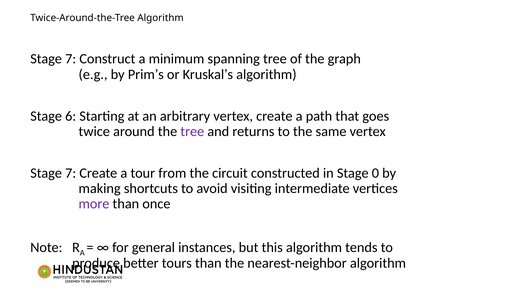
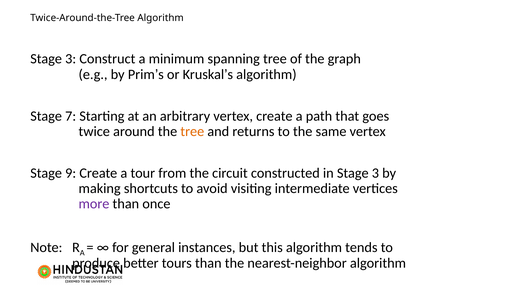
7: 7 -> 3 (71, 59)
6: 6 -> 7 (71, 116)
tree colour: purple -> orange (192, 131)
7: 7 -> 9 (71, 173)
in Stage 0: 0 -> 3 (375, 173)
